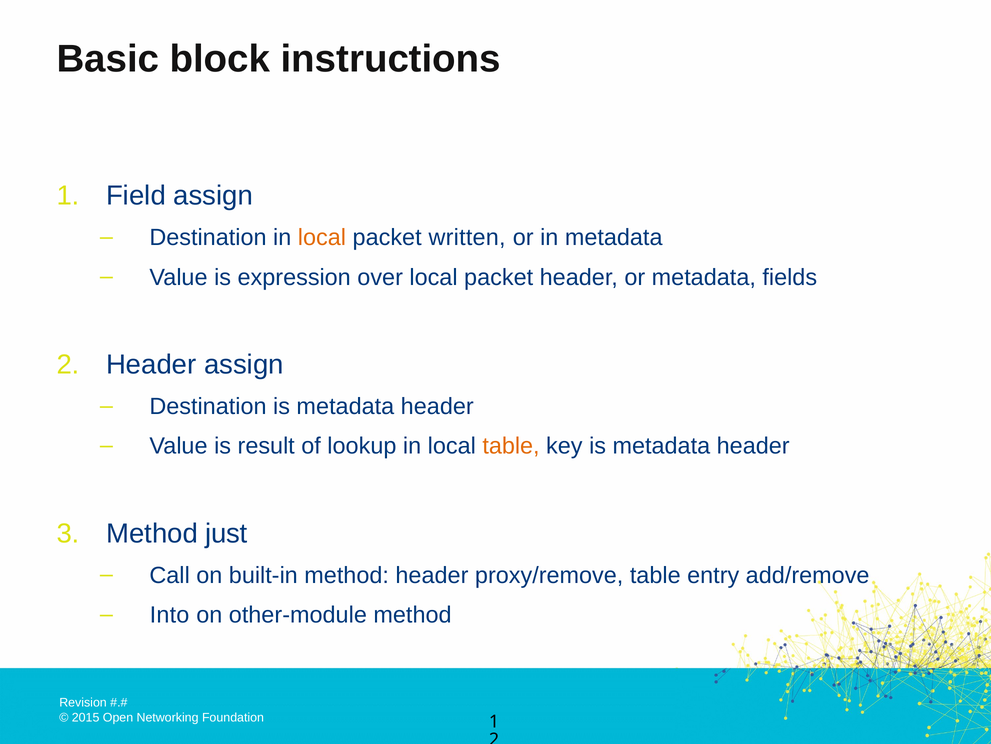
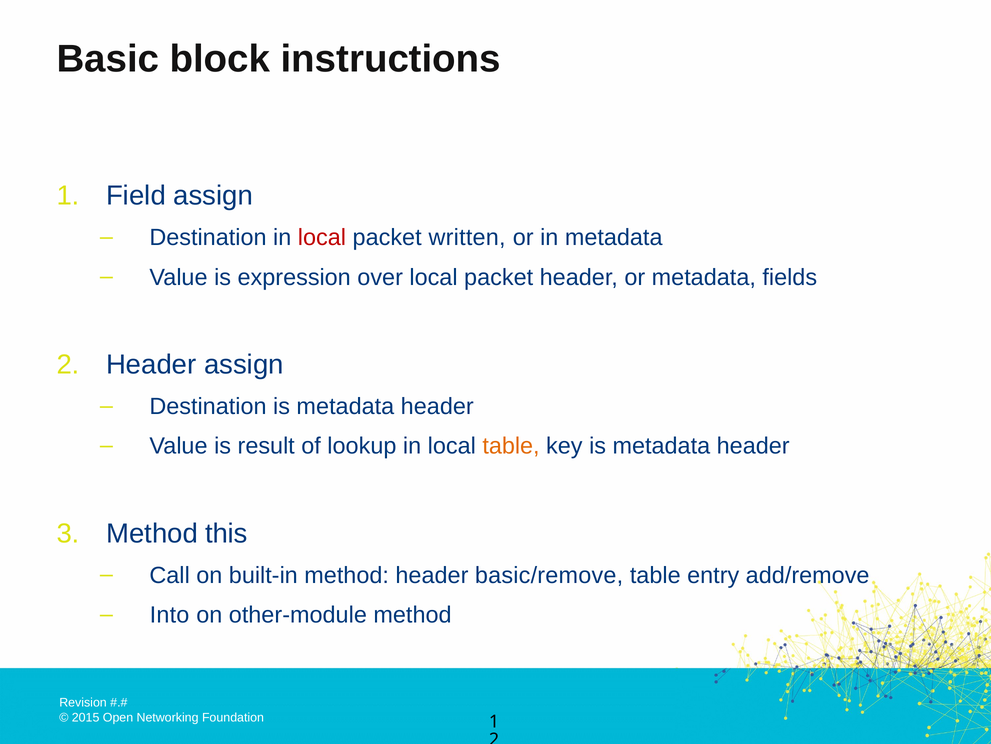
local colour: orange -> red (322, 237)
just: just -> this (226, 533)
proxy/remove: proxy/remove -> basic/remove (549, 575)
